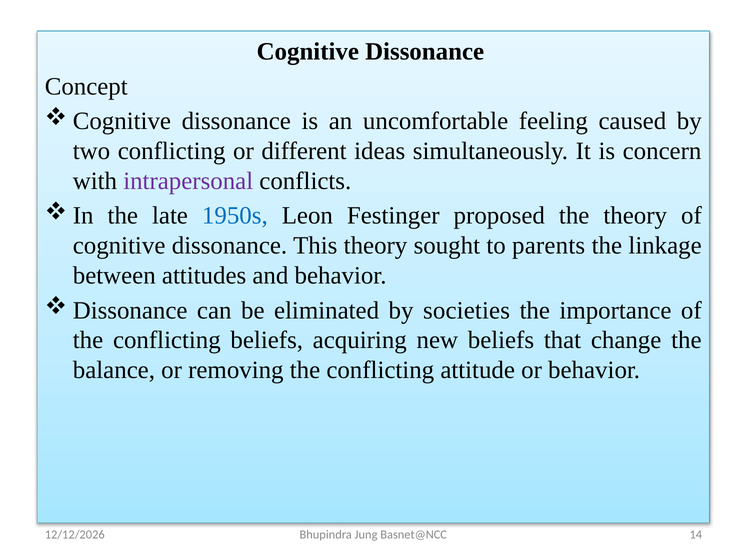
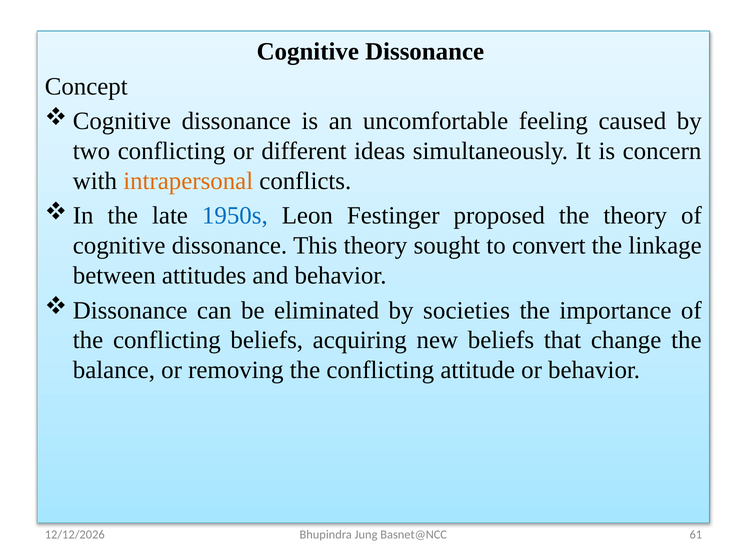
intrapersonal colour: purple -> orange (188, 181)
parents: parents -> convert (549, 246)
14: 14 -> 61 (696, 535)
